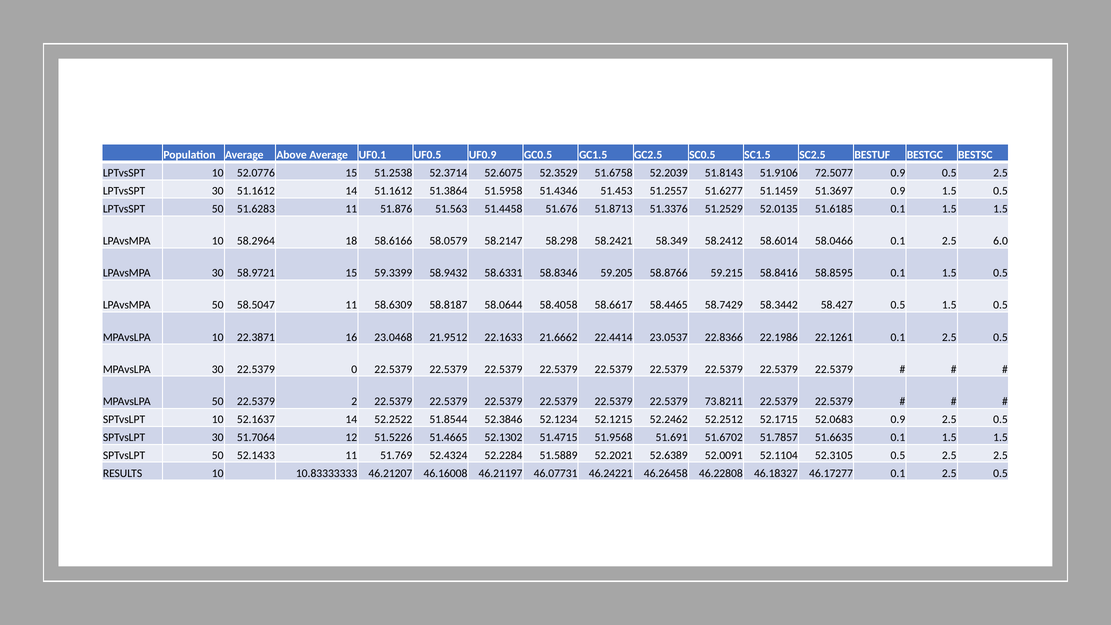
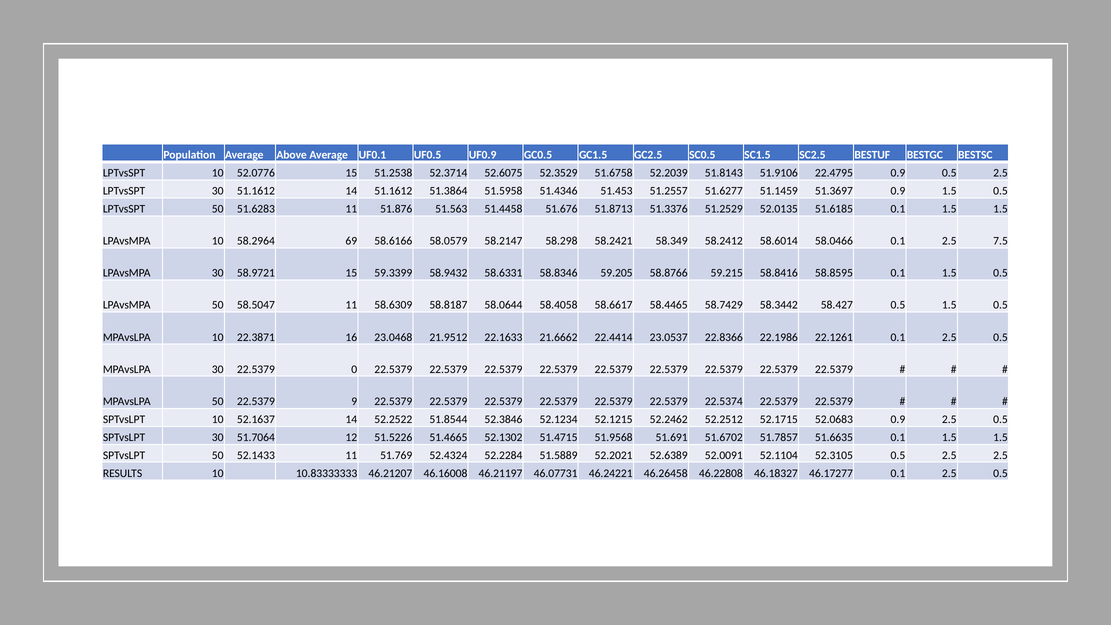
72.5077: 72.5077 -> 22.4795 (834, 173)
18: 18 -> 69 (351, 241)
6.0: 6.0 -> 7.5 (1001, 241)
2: 2 -> 9 (354, 401)
73.8211: 73.8211 -> 22.5374 (724, 401)
